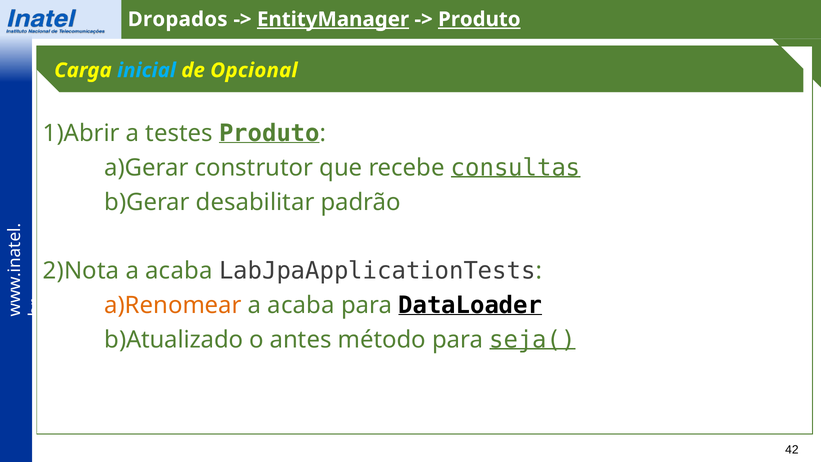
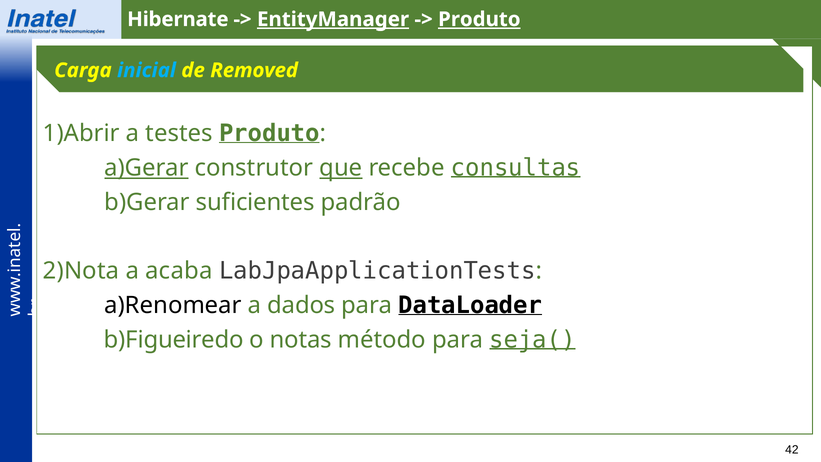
Dropados: Dropados -> Hibernate (178, 19)
Opcional: Opcional -> Removed (254, 70)
a)Gerar underline: none -> present (147, 168)
que underline: none -> present (341, 168)
desabilitar: desabilitar -> suficientes (255, 202)
a)Renomear colour: orange -> black (173, 305)
acaba: acaba -> dados (301, 305)
b)Atualizado: b)Atualizado -> b)Figueiredo (174, 340)
antes: antes -> notas (301, 340)
